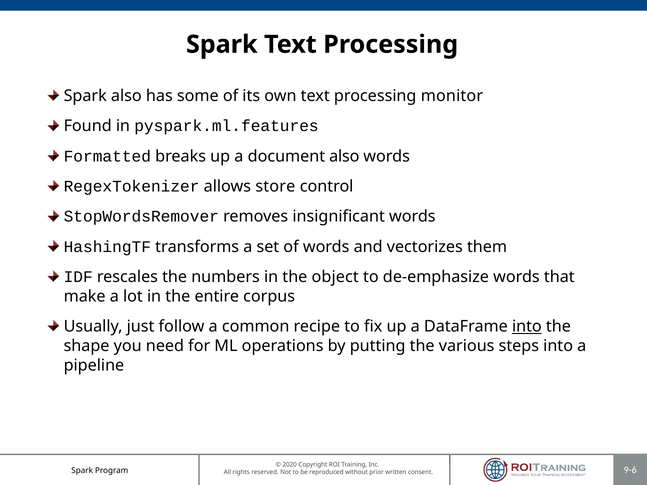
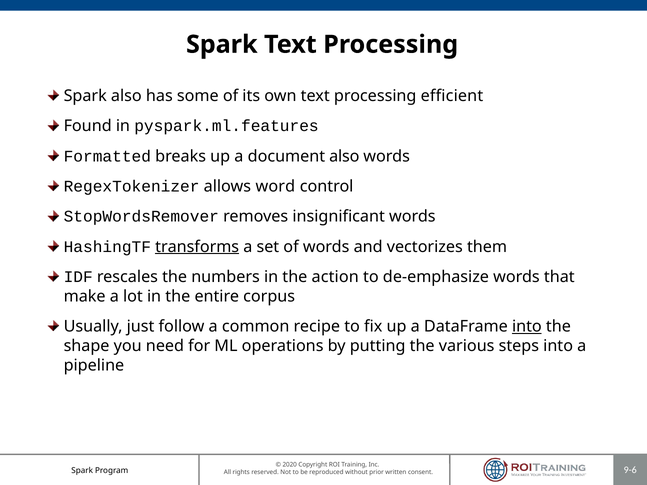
monitor: monitor -> efficient (452, 96)
store: store -> word (275, 186)
transforms underline: none -> present (197, 247)
object: object -> action (335, 277)
